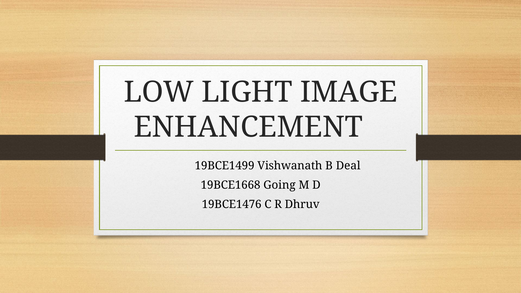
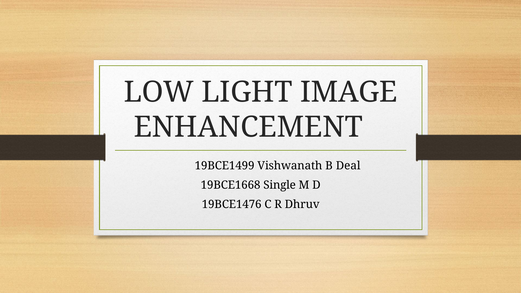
Going: Going -> Single (280, 185)
